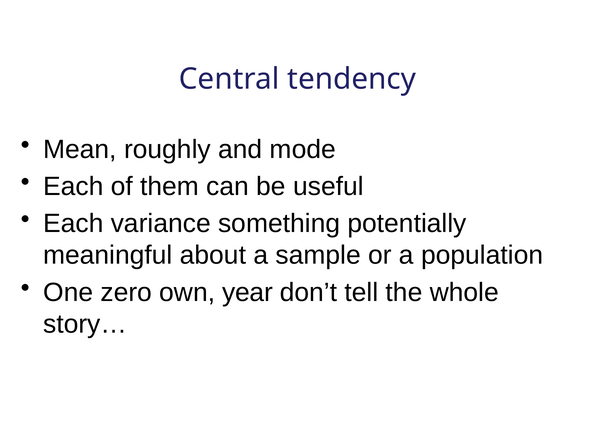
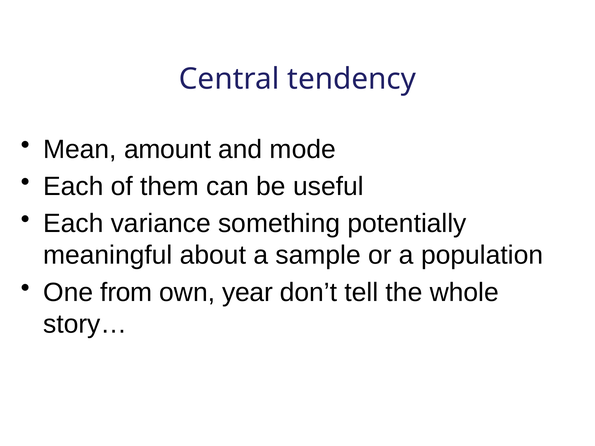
roughly: roughly -> amount (168, 150)
zero: zero -> from (126, 292)
